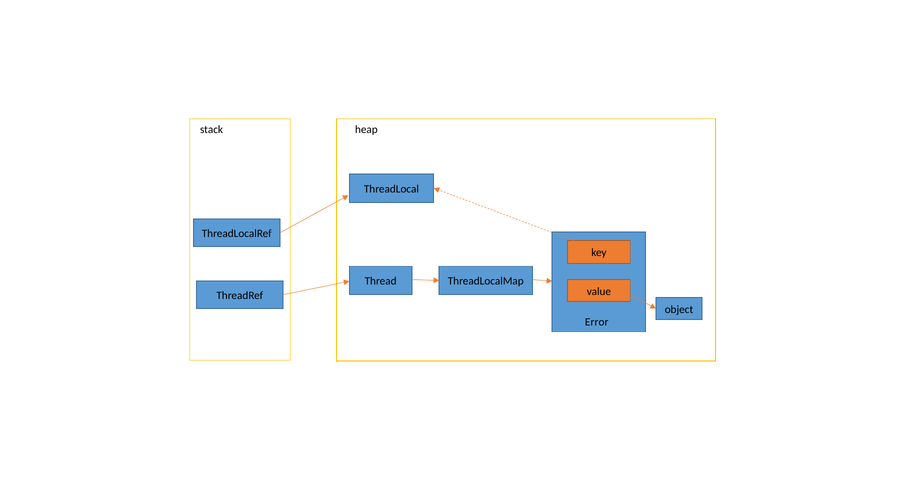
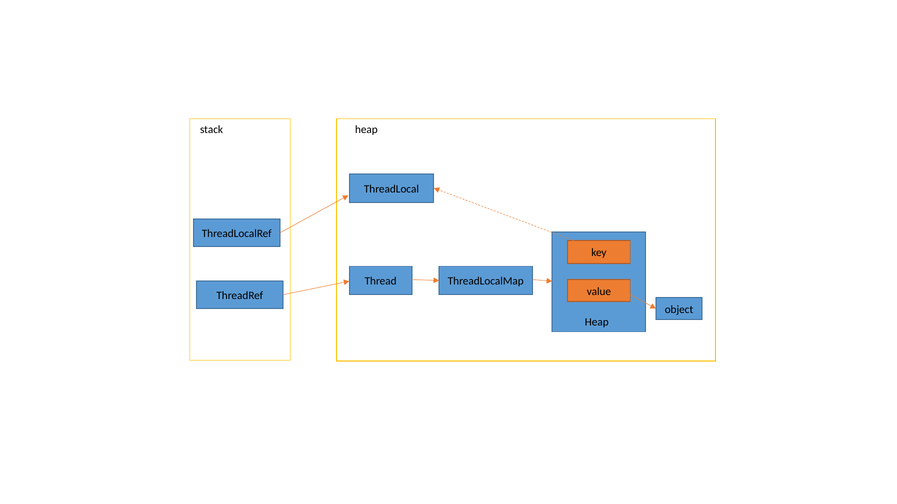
Error: Error -> Heap (597, 323)
